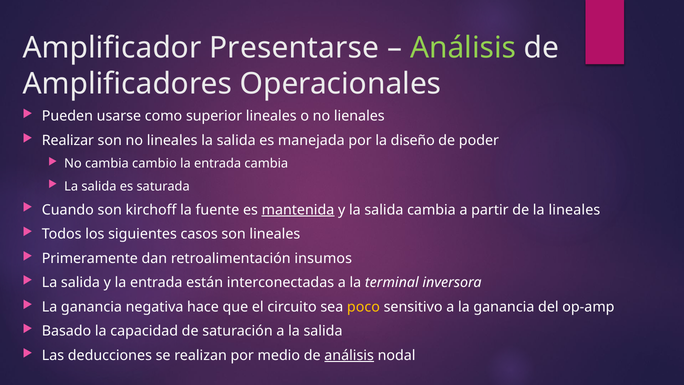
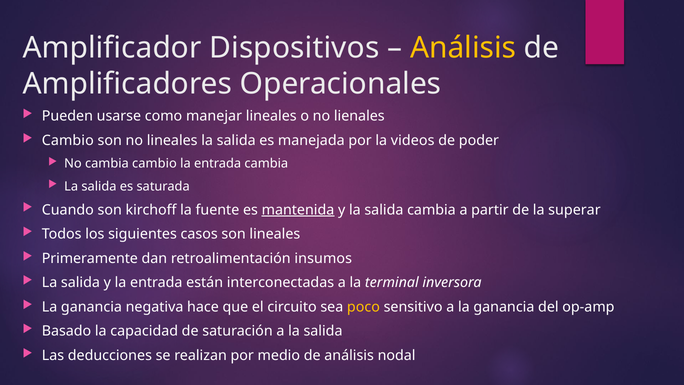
Presentarse: Presentarse -> Dispositivos (294, 48)
Análisis colour: light green -> yellow (463, 48)
superior: superior -> manejar (214, 116)
Realizar: Realizar -> Cambio (68, 140)
diseño: diseño -> videos (413, 140)
la lineales: lineales -> superar (574, 210)
análisis underline: present -> none (349, 355)
